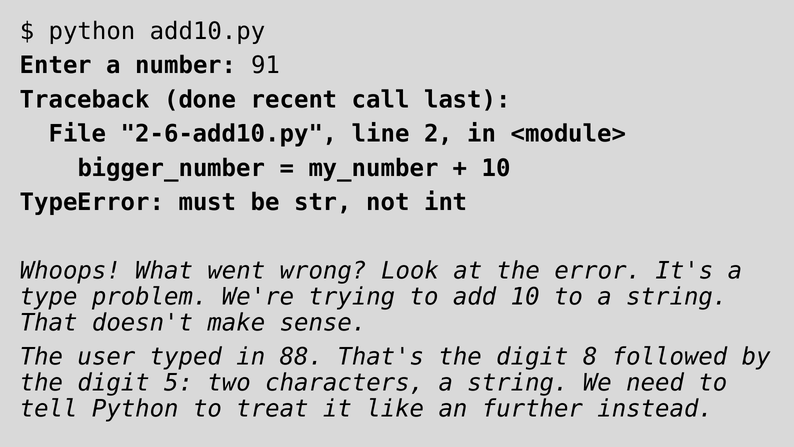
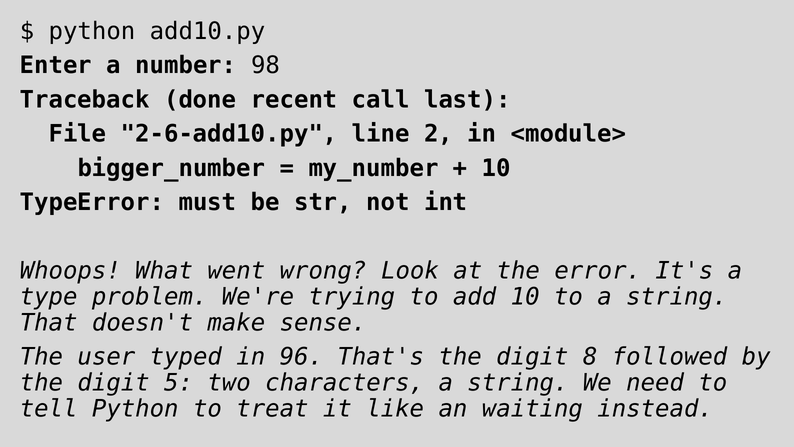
91: 91 -> 98 (265, 66)
88: 88 -> 96 (301, 357)
further: further -> waiting (532, 408)
